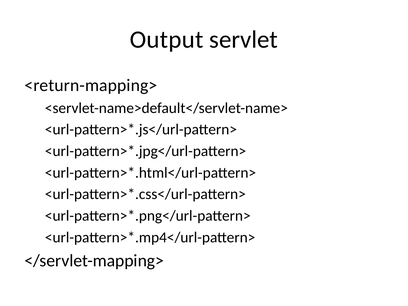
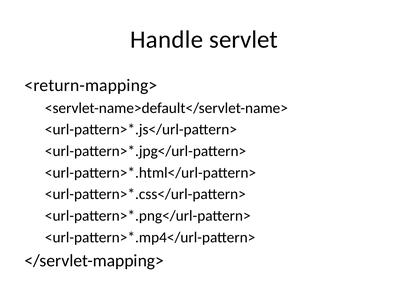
Output: Output -> Handle (167, 39)
